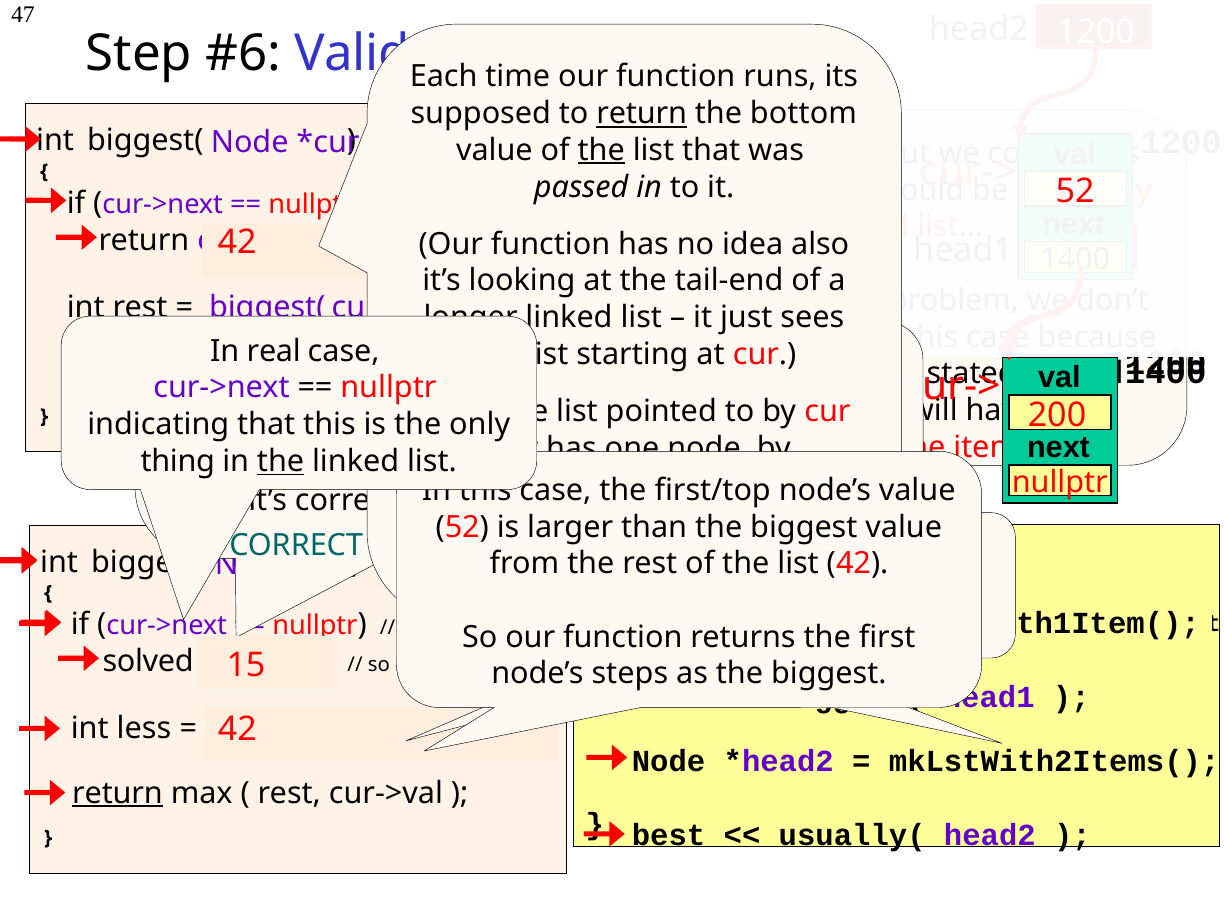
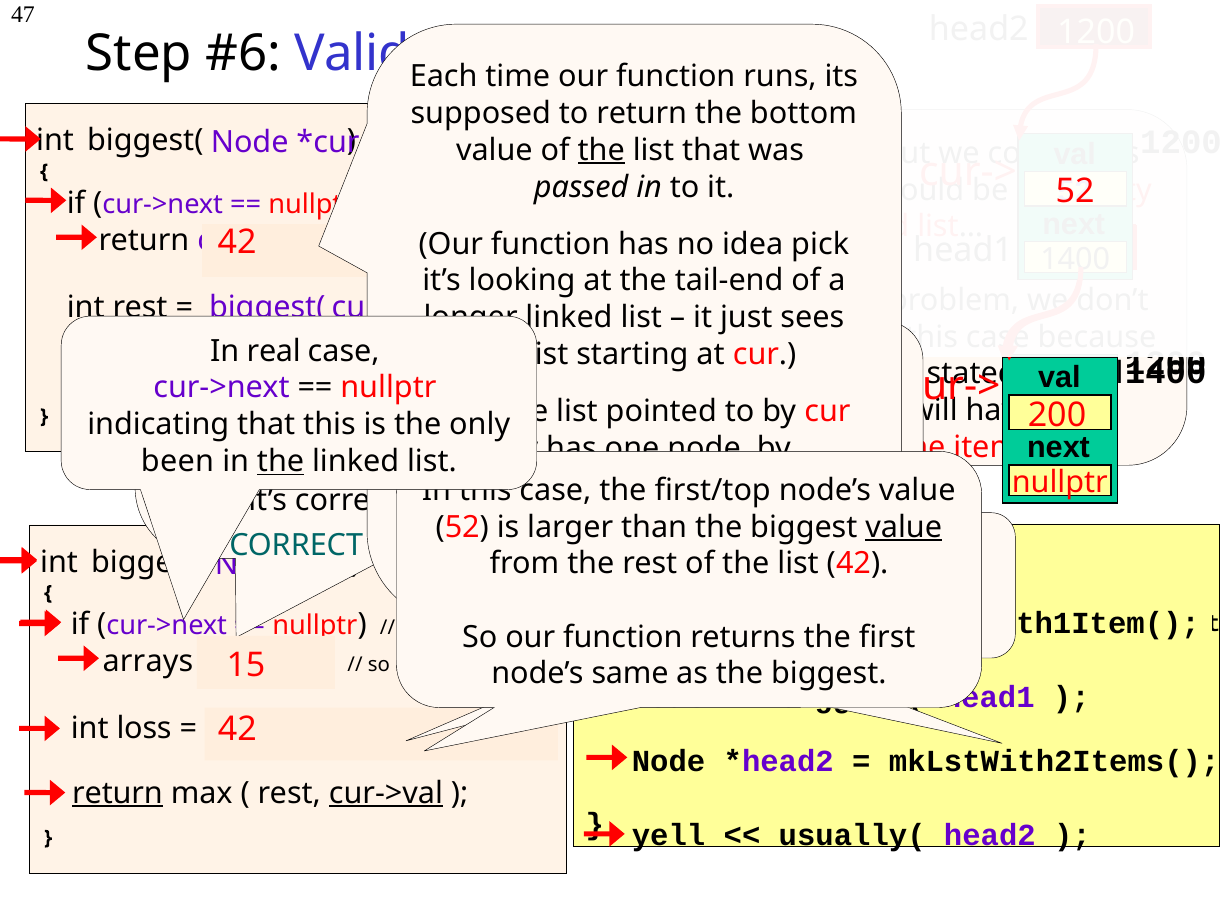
return underline: present -> none (642, 114)
idea also: also -> pick (820, 244)
thing: thing -> been (177, 461)
value underline: none -> present (904, 527)
solved: solved -> arrays (148, 662)
steps: steps -> same (630, 674)
less: less -> loss (144, 729)
cur->val underline: none -> present (386, 793)
best: best -> yell (669, 835)
